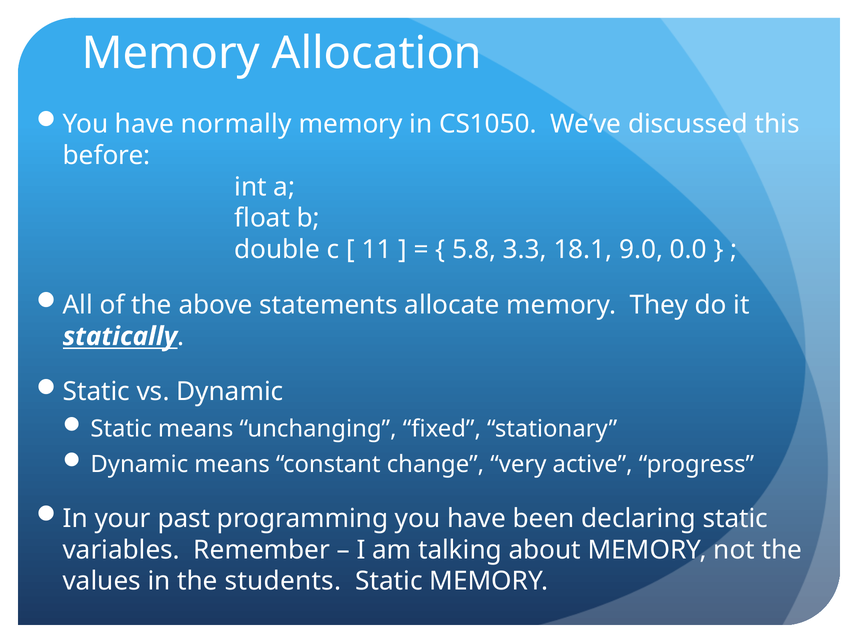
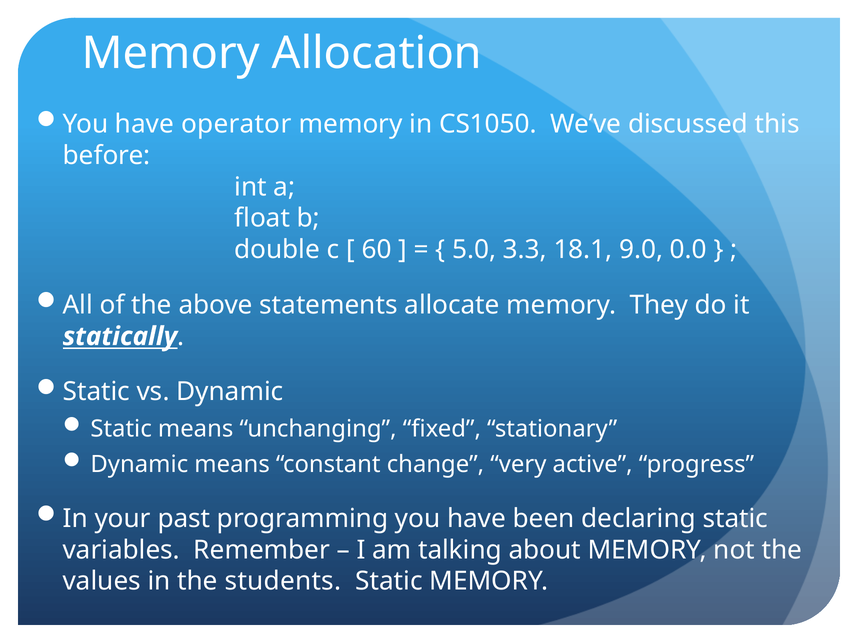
normally: normally -> operator (236, 124)
11: 11 -> 60 (377, 250)
5.8: 5.8 -> 5.0 (474, 250)
